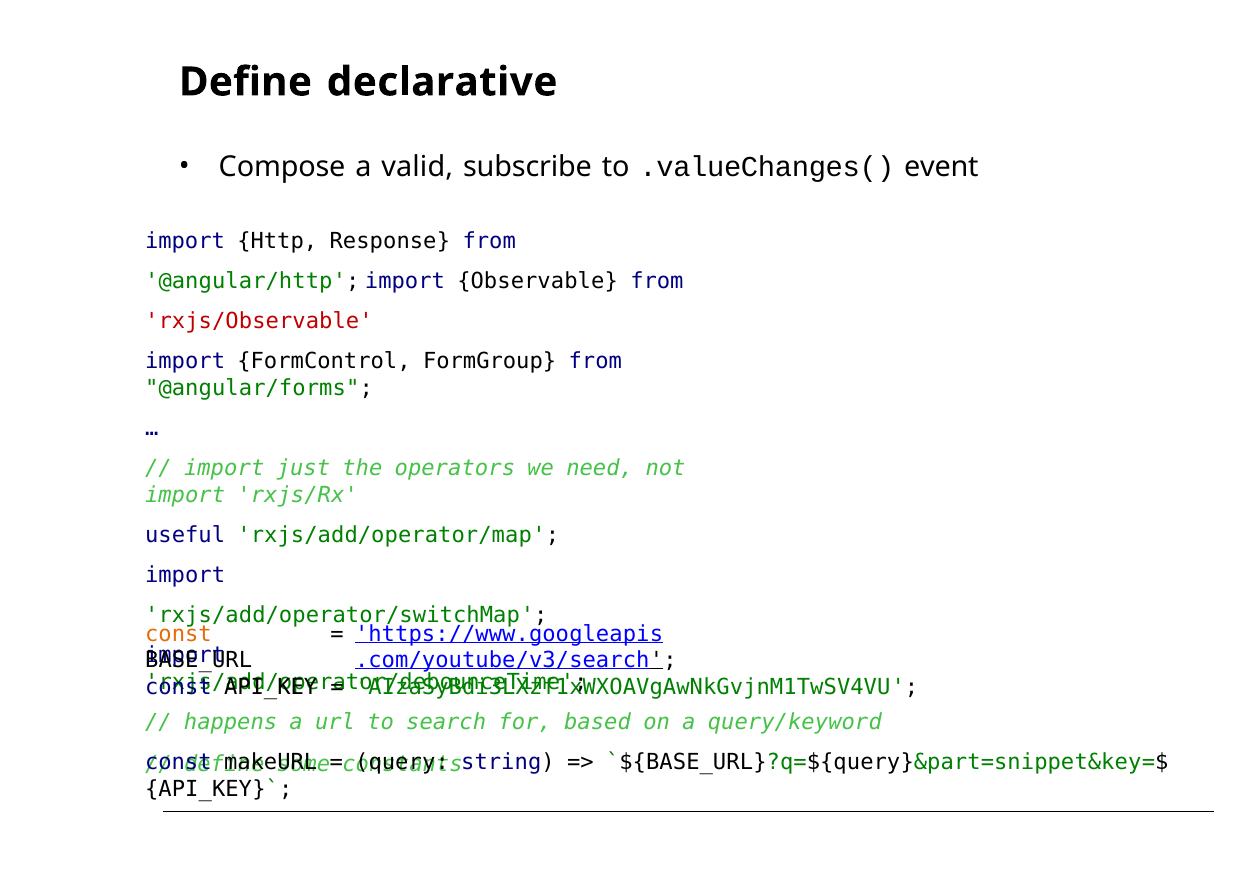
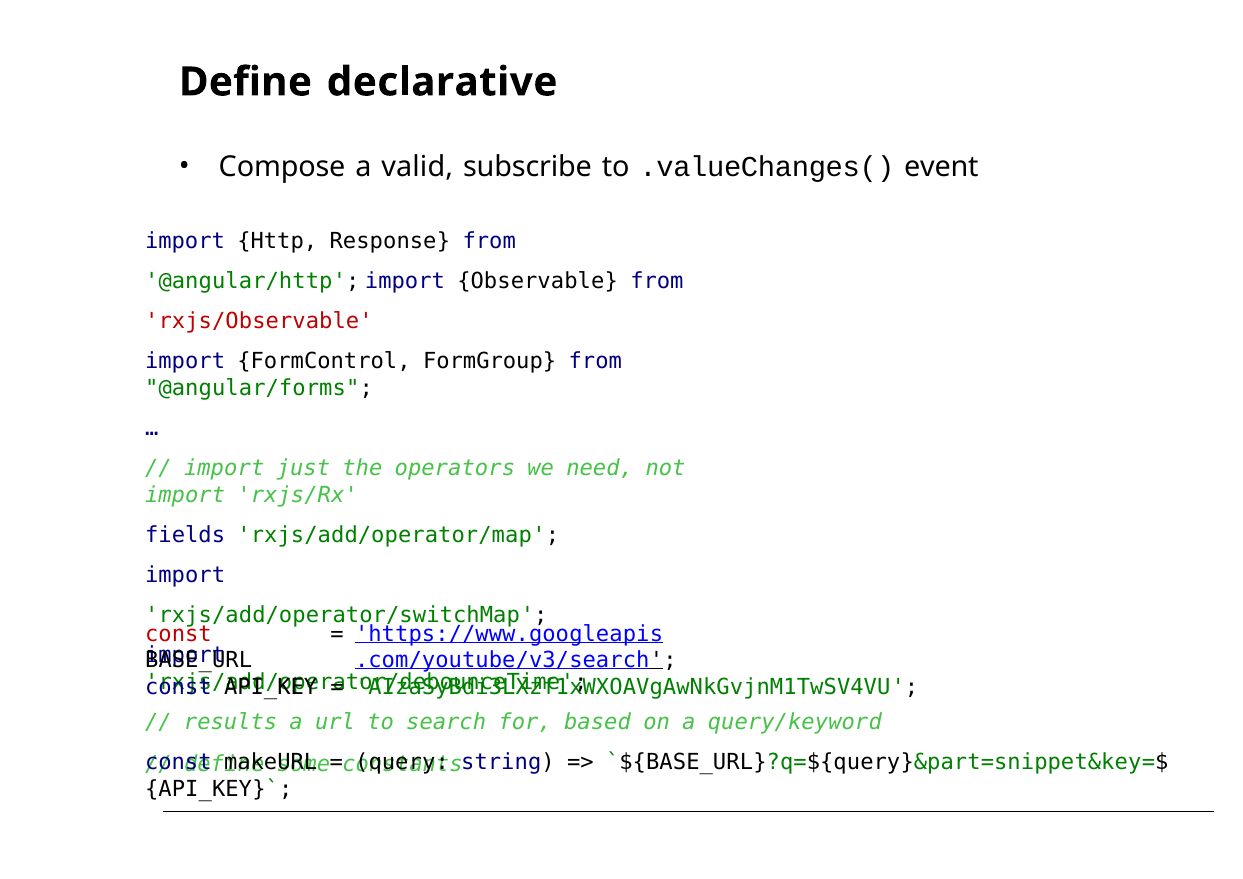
useful: useful -> fields (185, 535)
const colour: orange -> red (178, 634)
happens: happens -> results (231, 722)
